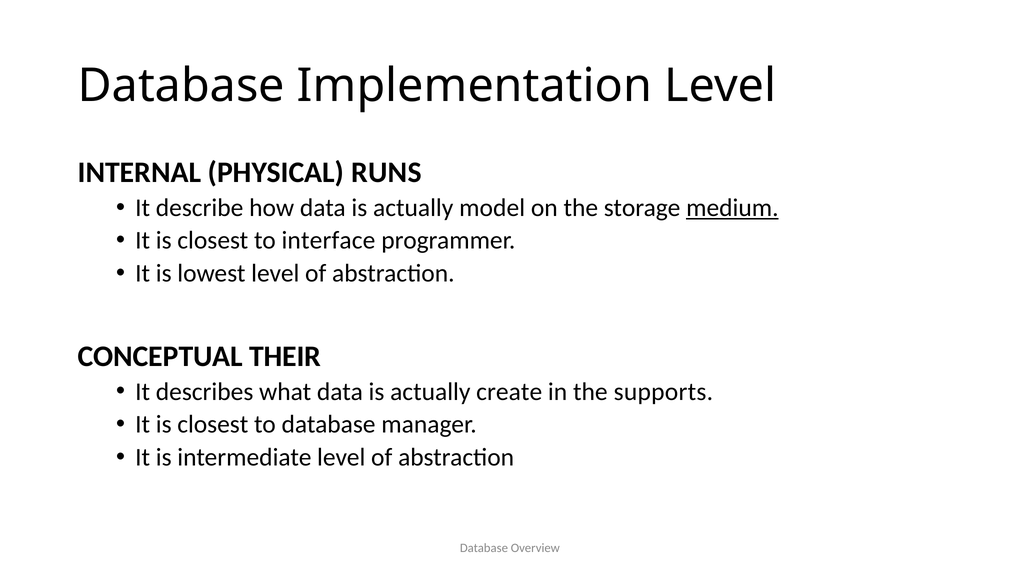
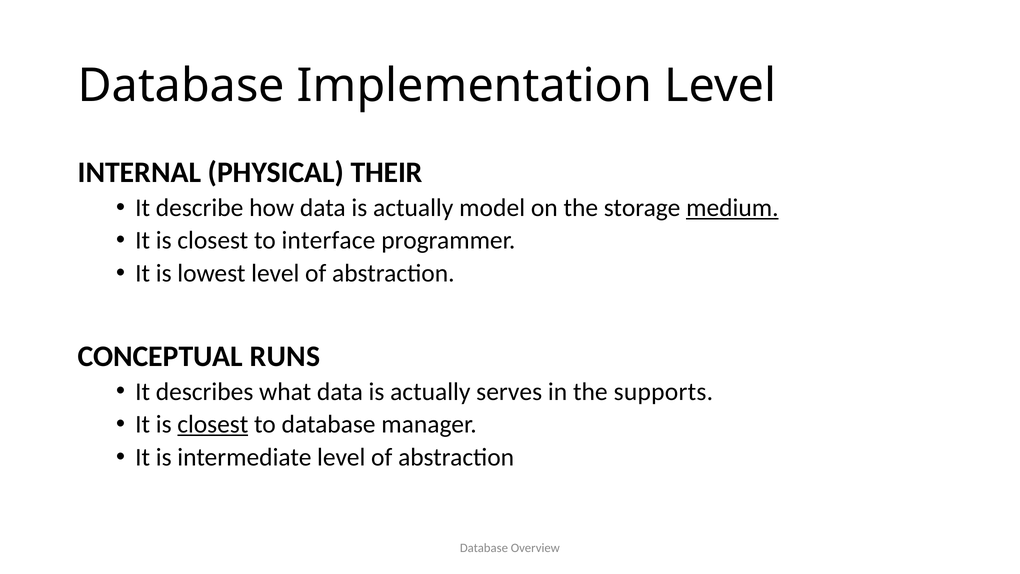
RUNS: RUNS -> THEIR (387, 172)
THEIR: THEIR -> RUNS (285, 356)
create: create -> serves (509, 391)
closest underline: none -> present (213, 424)
